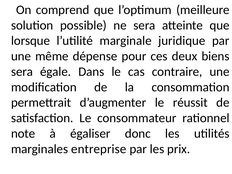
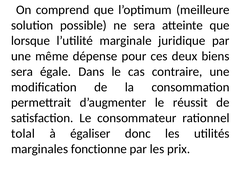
note: note -> tolal (23, 134)
entreprise: entreprise -> fonctionne (99, 149)
